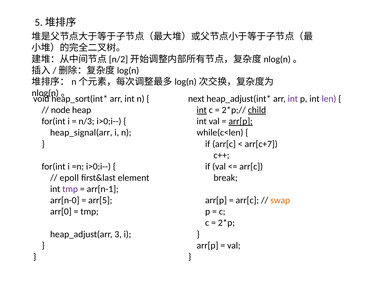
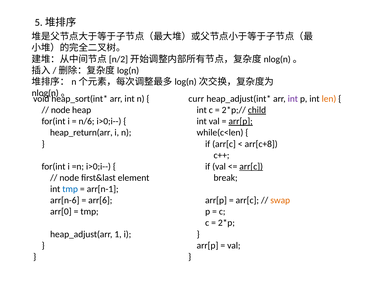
next: next -> curr (196, 99)
len colour: purple -> orange (329, 99)
int underline: present -> none (202, 110)
n/3: n/3 -> n/6 (87, 121)
heap_signal(arr: heap_signal(arr -> heap_return(arr (81, 132)
arr[c+7: arr[c+7 -> arr[c+8 (261, 144)
arr[c underline: none -> present (251, 166)
epoll: epoll -> node (69, 177)
tmp colour: purple -> blue (70, 189)
arr[n-0: arr[n-0 -> arr[n-6 (65, 200)
arr[5: arr[5 -> arr[6 (100, 200)
3: 3 -> 1 (118, 234)
